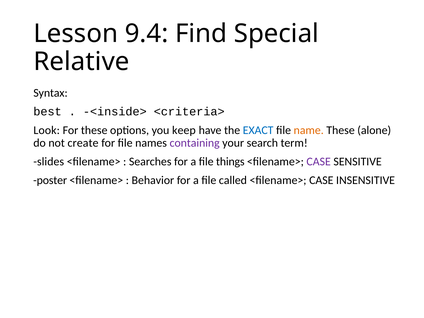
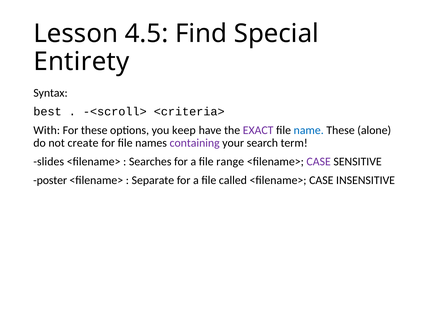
9.4: 9.4 -> 4.5 (147, 34)
Relative: Relative -> Entirety (81, 61)
-<inside>: -<inside> -> -<scroll> (115, 112)
Look: Look -> With (47, 130)
EXACT colour: blue -> purple (258, 130)
name colour: orange -> blue (309, 130)
things: things -> range (230, 162)
Behavior: Behavior -> Separate (153, 180)
